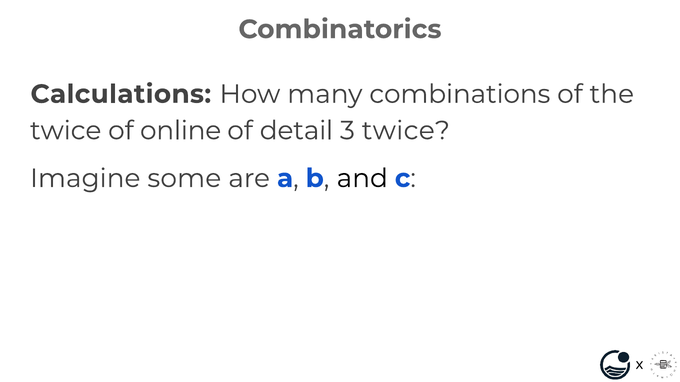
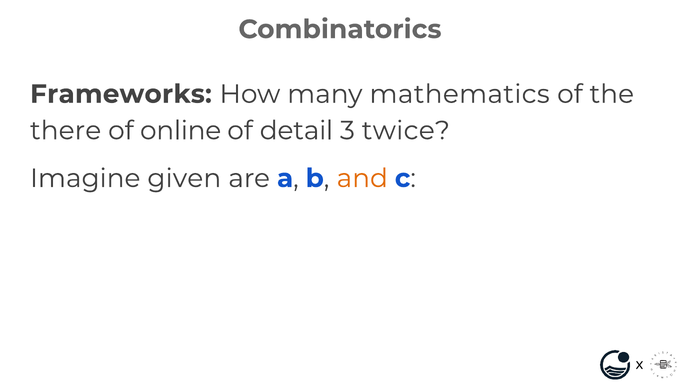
Calculations: Calculations -> Frameworks (121, 94)
combinations: combinations -> mathematics (460, 94)
twice: twice -> there (66, 131)
some: some -> given (184, 179)
and colour: black -> orange (362, 179)
